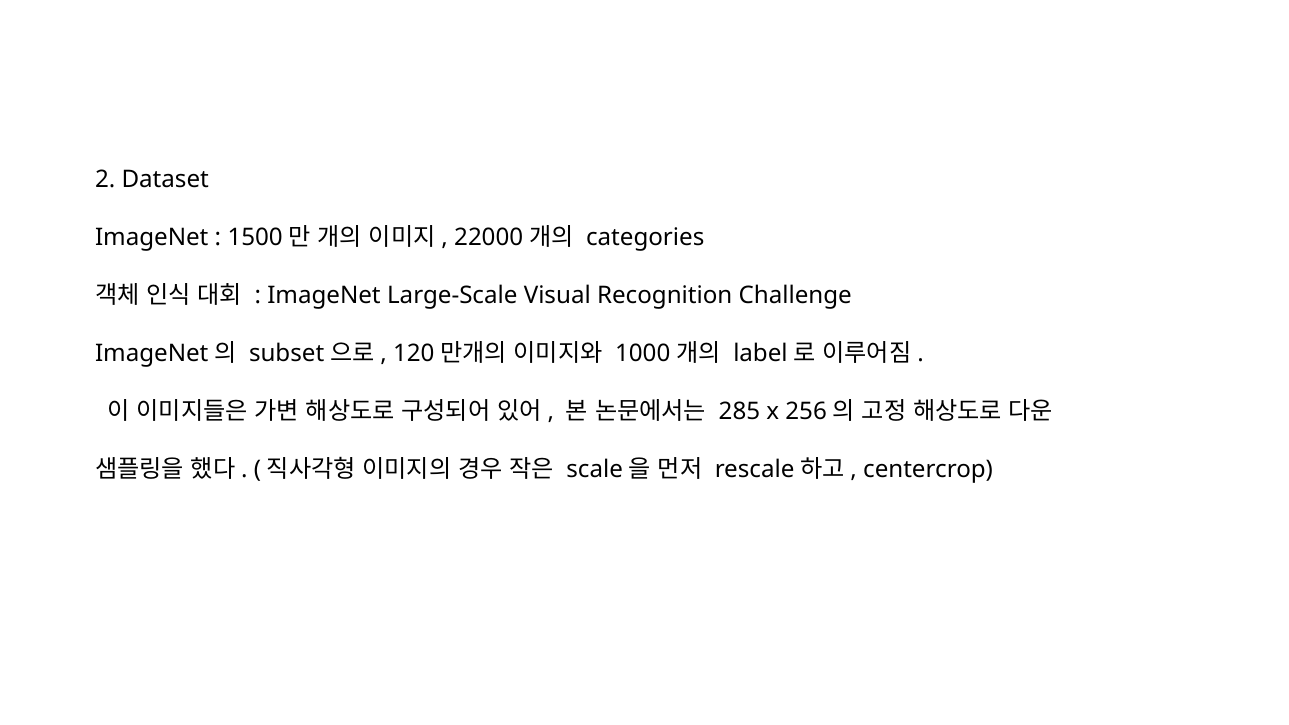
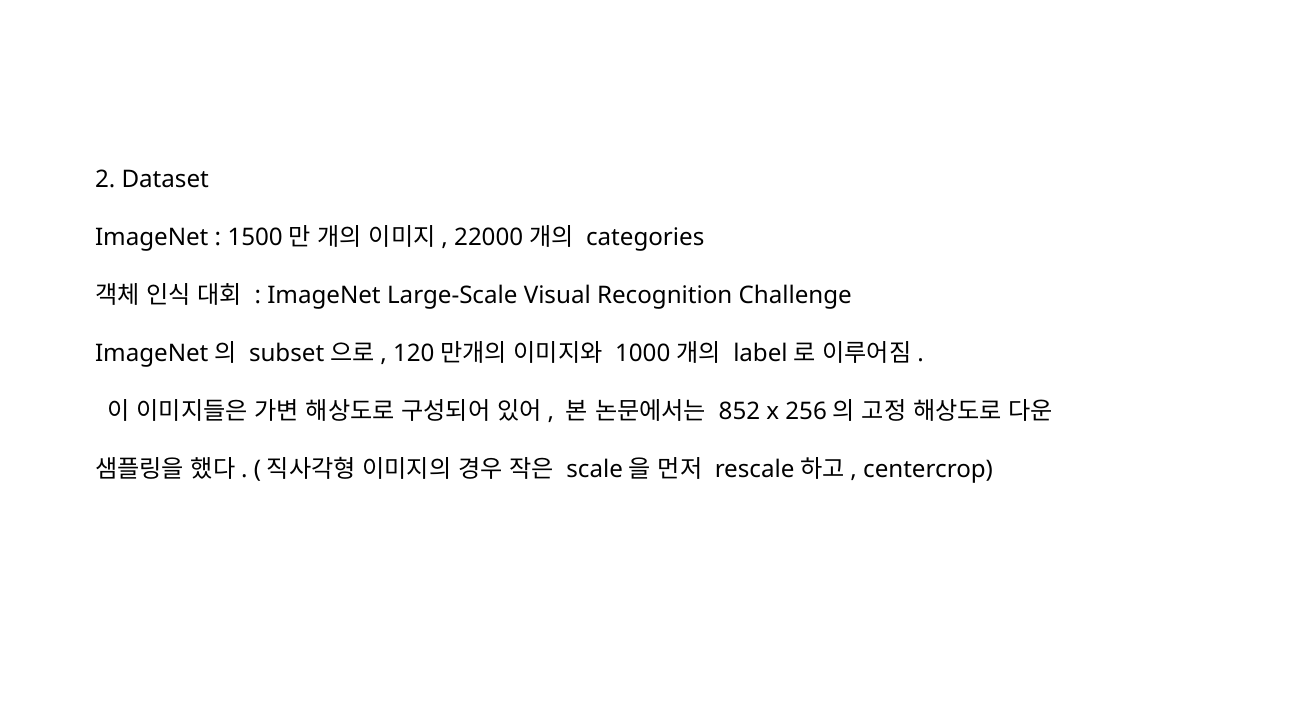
285: 285 -> 852 (739, 412)
